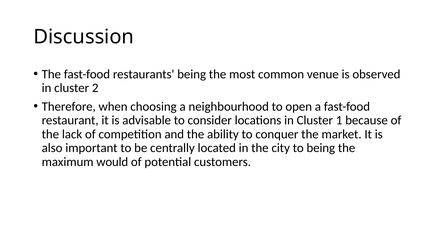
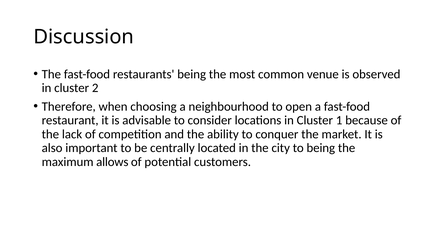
would: would -> allows (112, 162)
